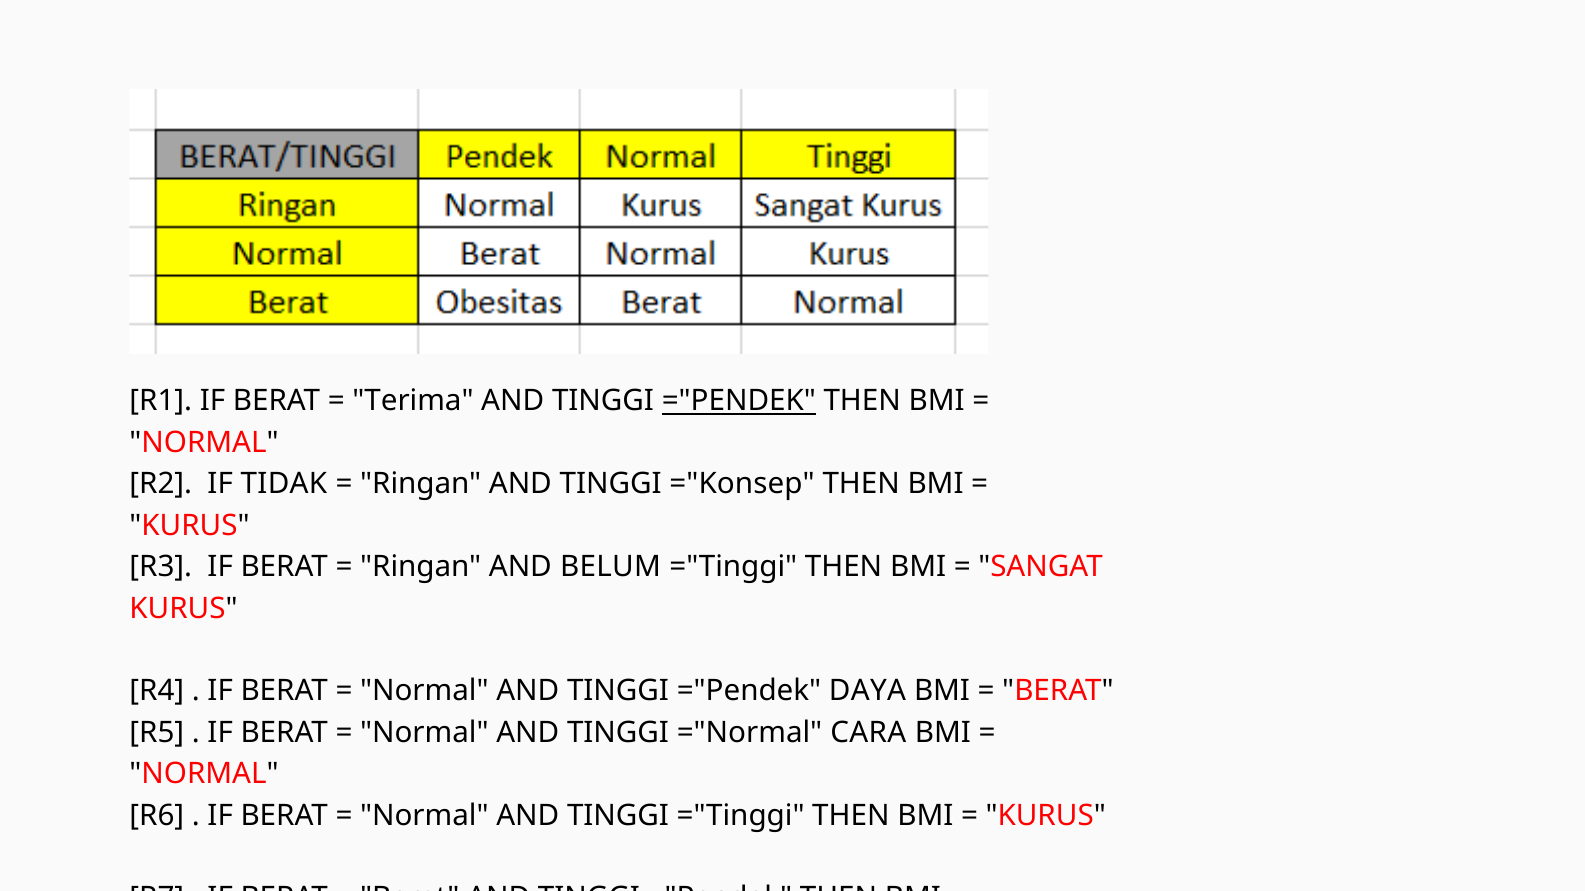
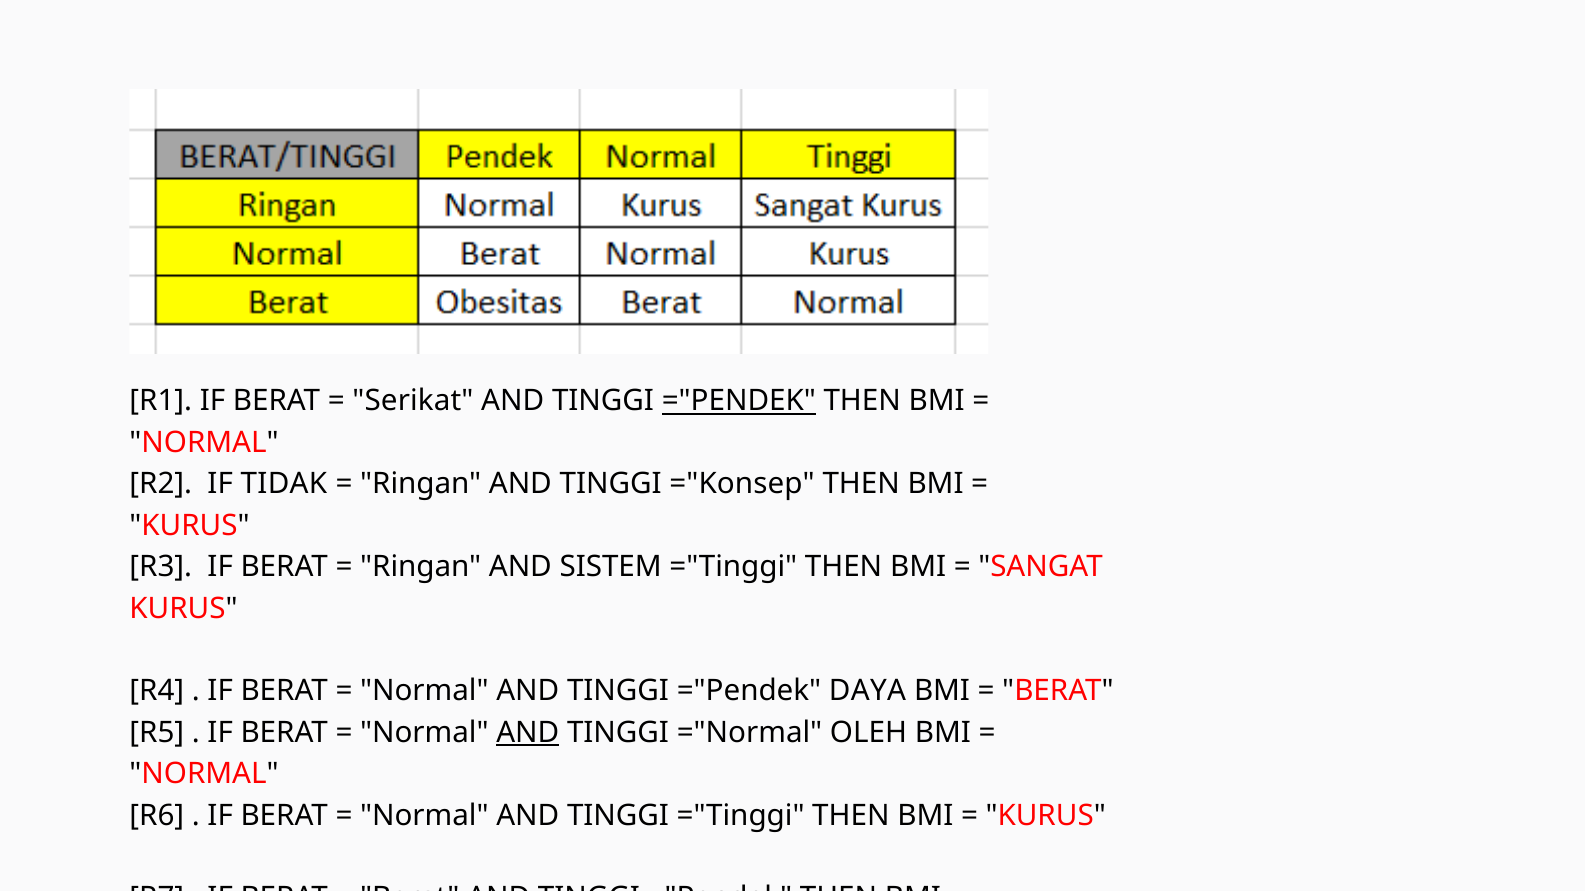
Terima: Terima -> Serikat (413, 401)
BELUM: BELUM -> SISTEM (611, 567)
AND underline: none -> present (528, 733)
CARA: CARA -> OLEH (869, 733)
